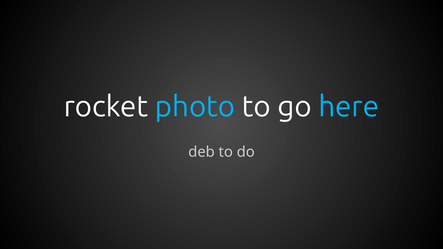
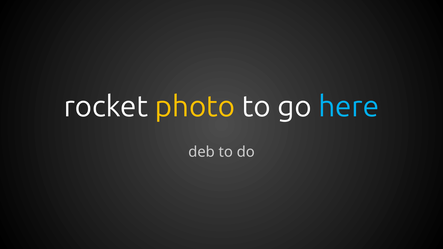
photo colour: light blue -> yellow (195, 107)
